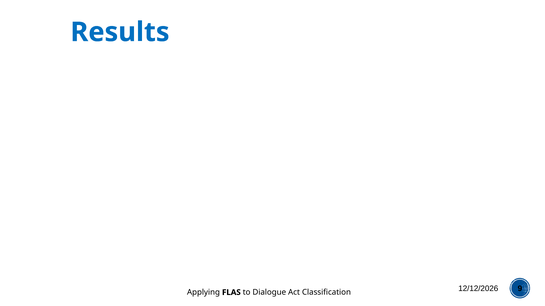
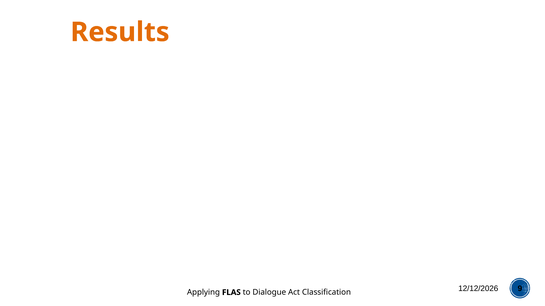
Results colour: blue -> orange (120, 32)
